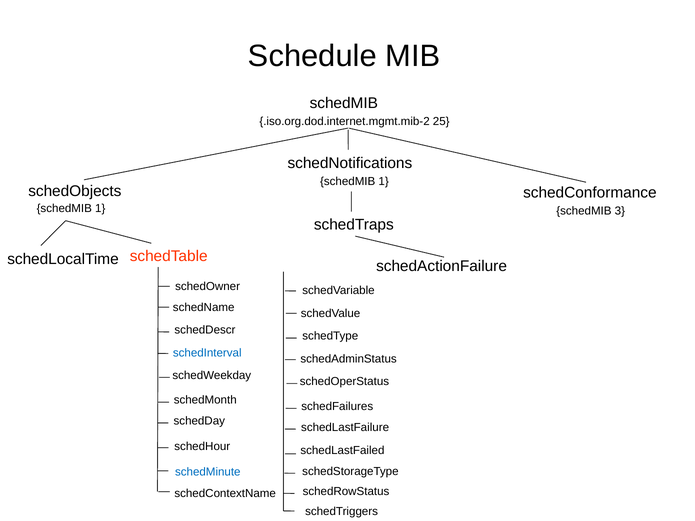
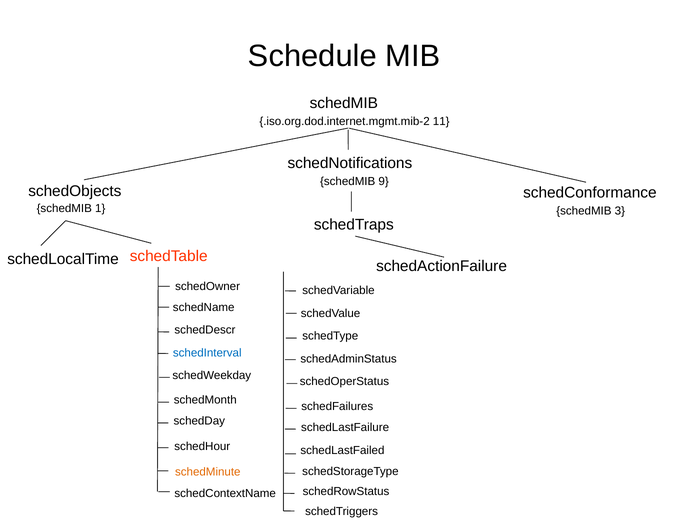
25: 25 -> 11 (441, 121)
1: 1 -> 9 (384, 182)
schedMinute colour: blue -> orange (208, 472)
